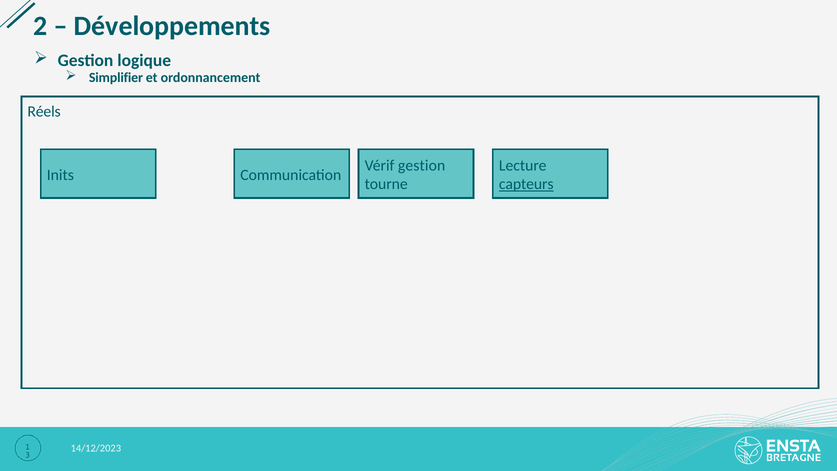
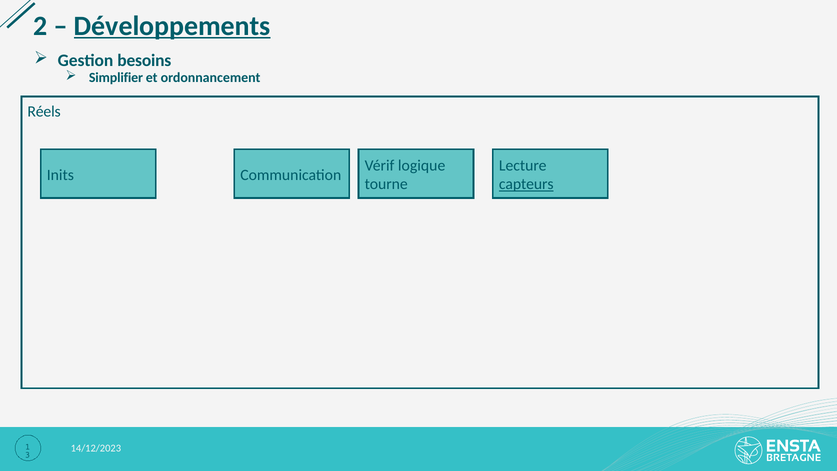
Développements underline: none -> present (172, 26)
logique: logique -> besoins (144, 61)
Vérif gestion: gestion -> logique (422, 165)
